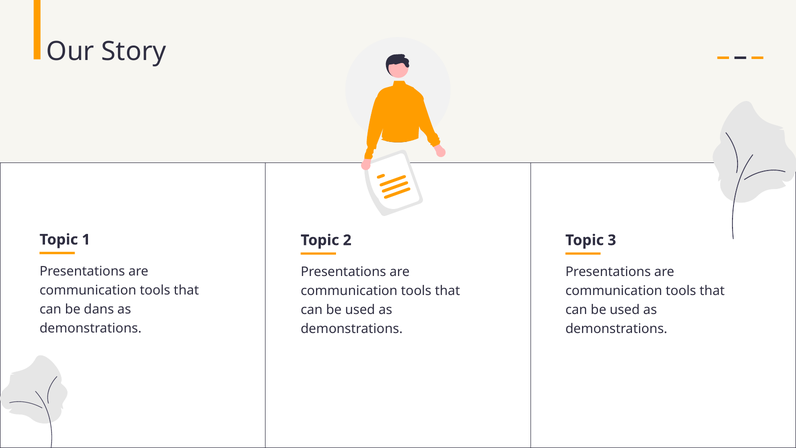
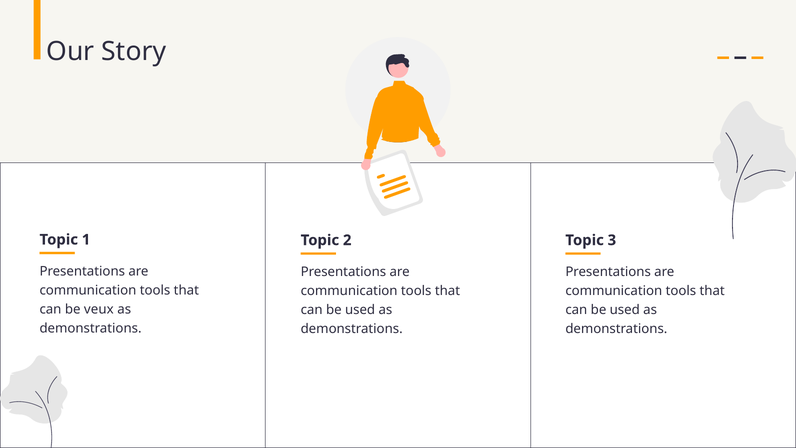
dans: dans -> veux (99, 309)
